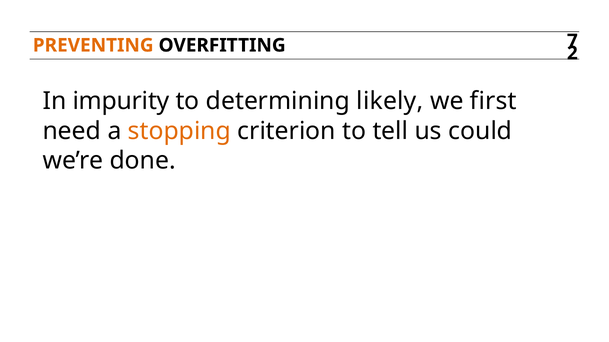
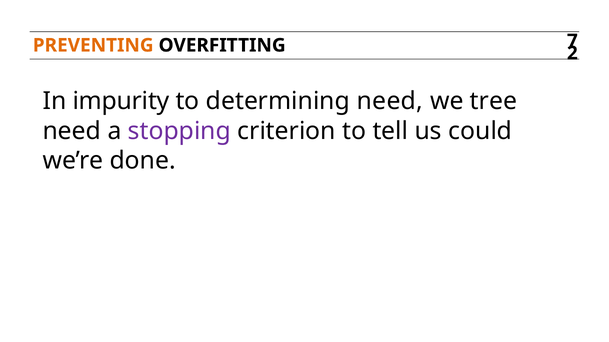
determining likely: likely -> need (390, 101)
first: first -> tree (493, 101)
stopping colour: orange -> purple (179, 131)
